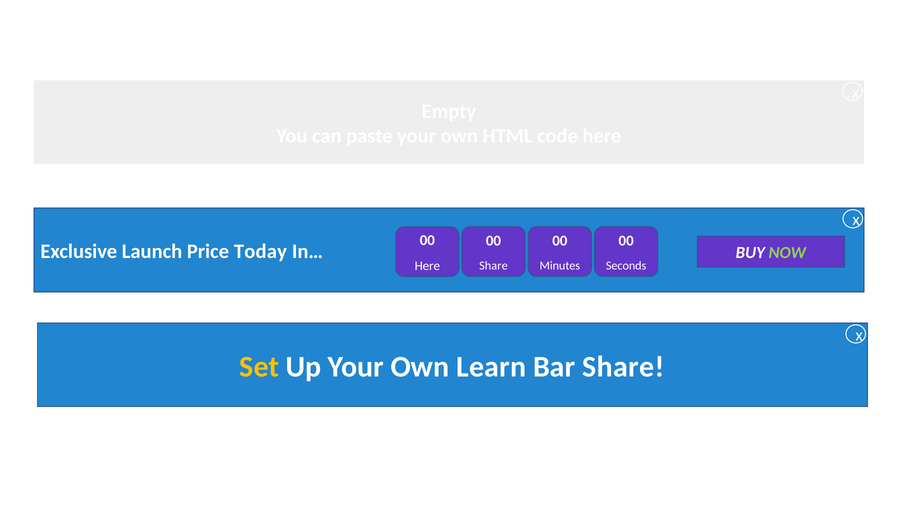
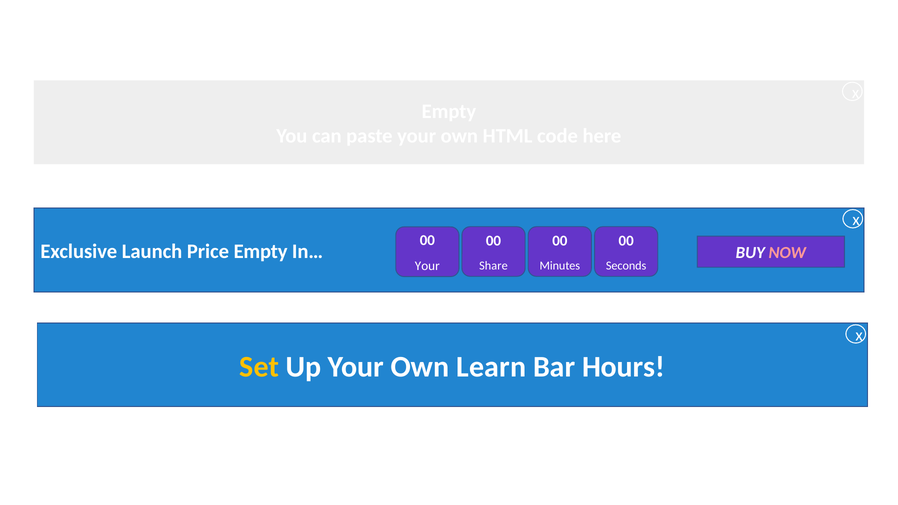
Price Today: Today -> Empty (261, 252)
NOW colour: light green -> pink (787, 253)
Here: Here -> Your (427, 266)
Bar Share: Share -> Hours (624, 367)
